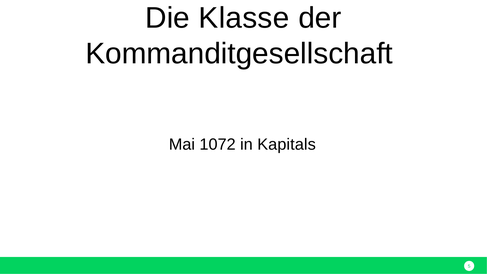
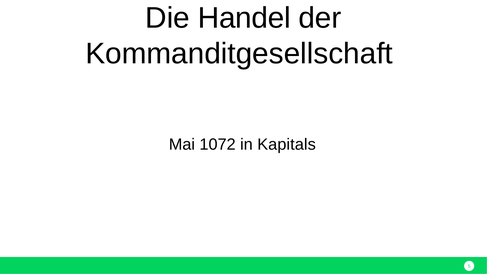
Klasse: Klasse -> Handel (244, 18)
